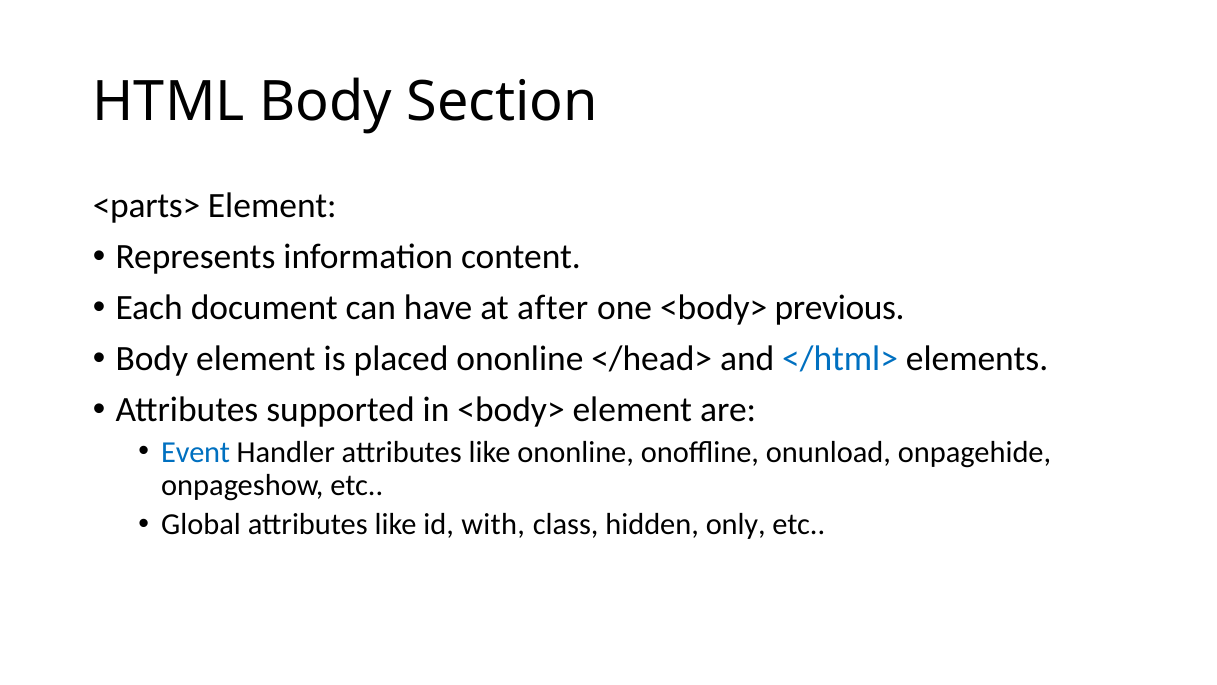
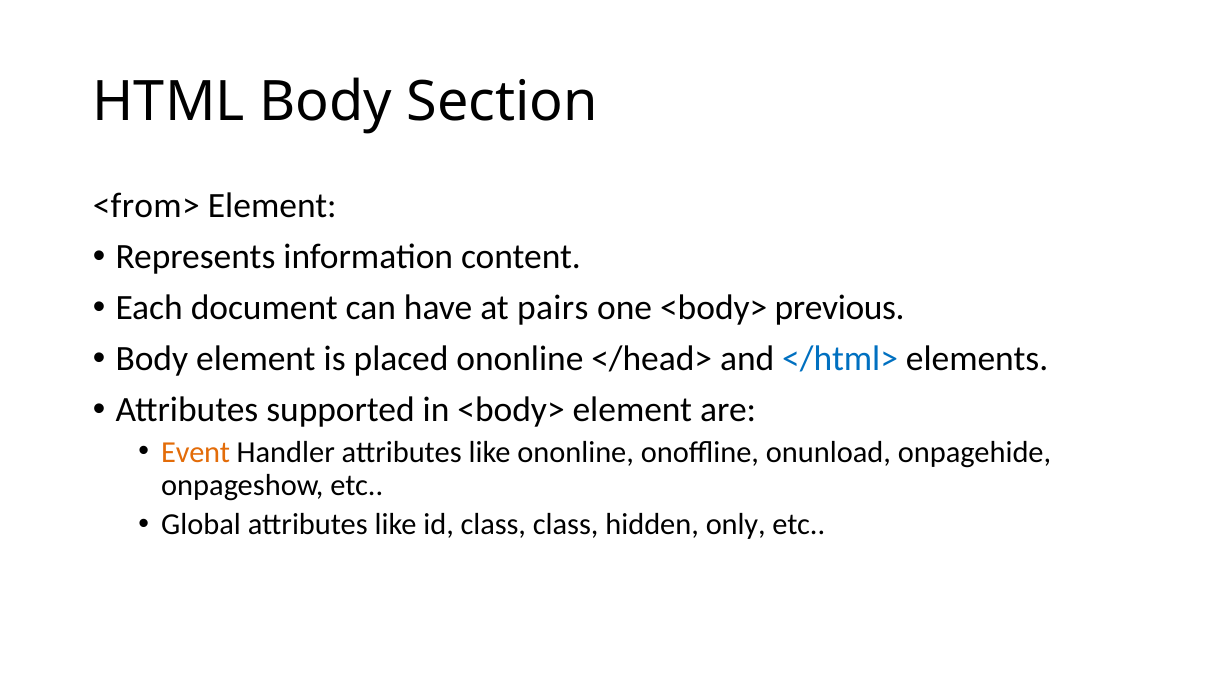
<parts>: <parts> -> <from> (146, 206)
after: after -> pairs (553, 308)
Event colour: blue -> orange (196, 452)
id with: with -> class (493, 524)
